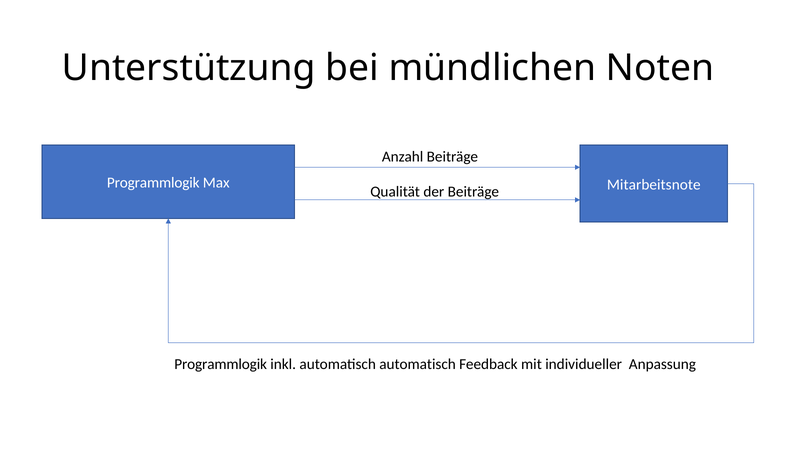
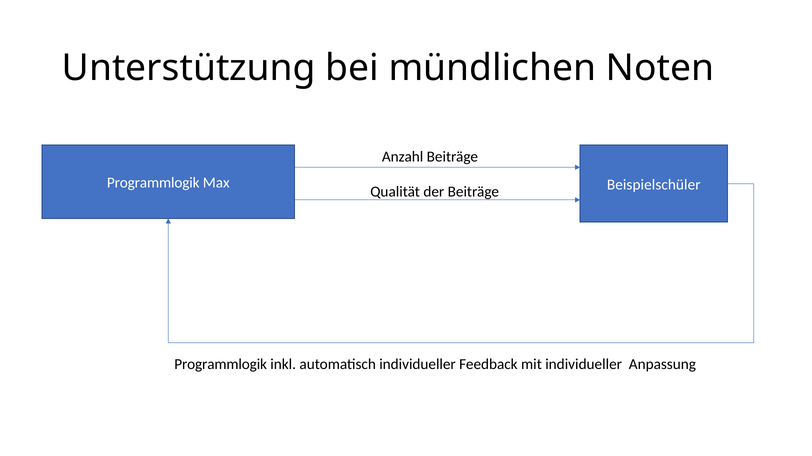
Mitarbeitsnote: Mitarbeitsnote -> Beispielschüler (654, 185)
automatisch automatisch: automatisch -> individueller (418, 365)
